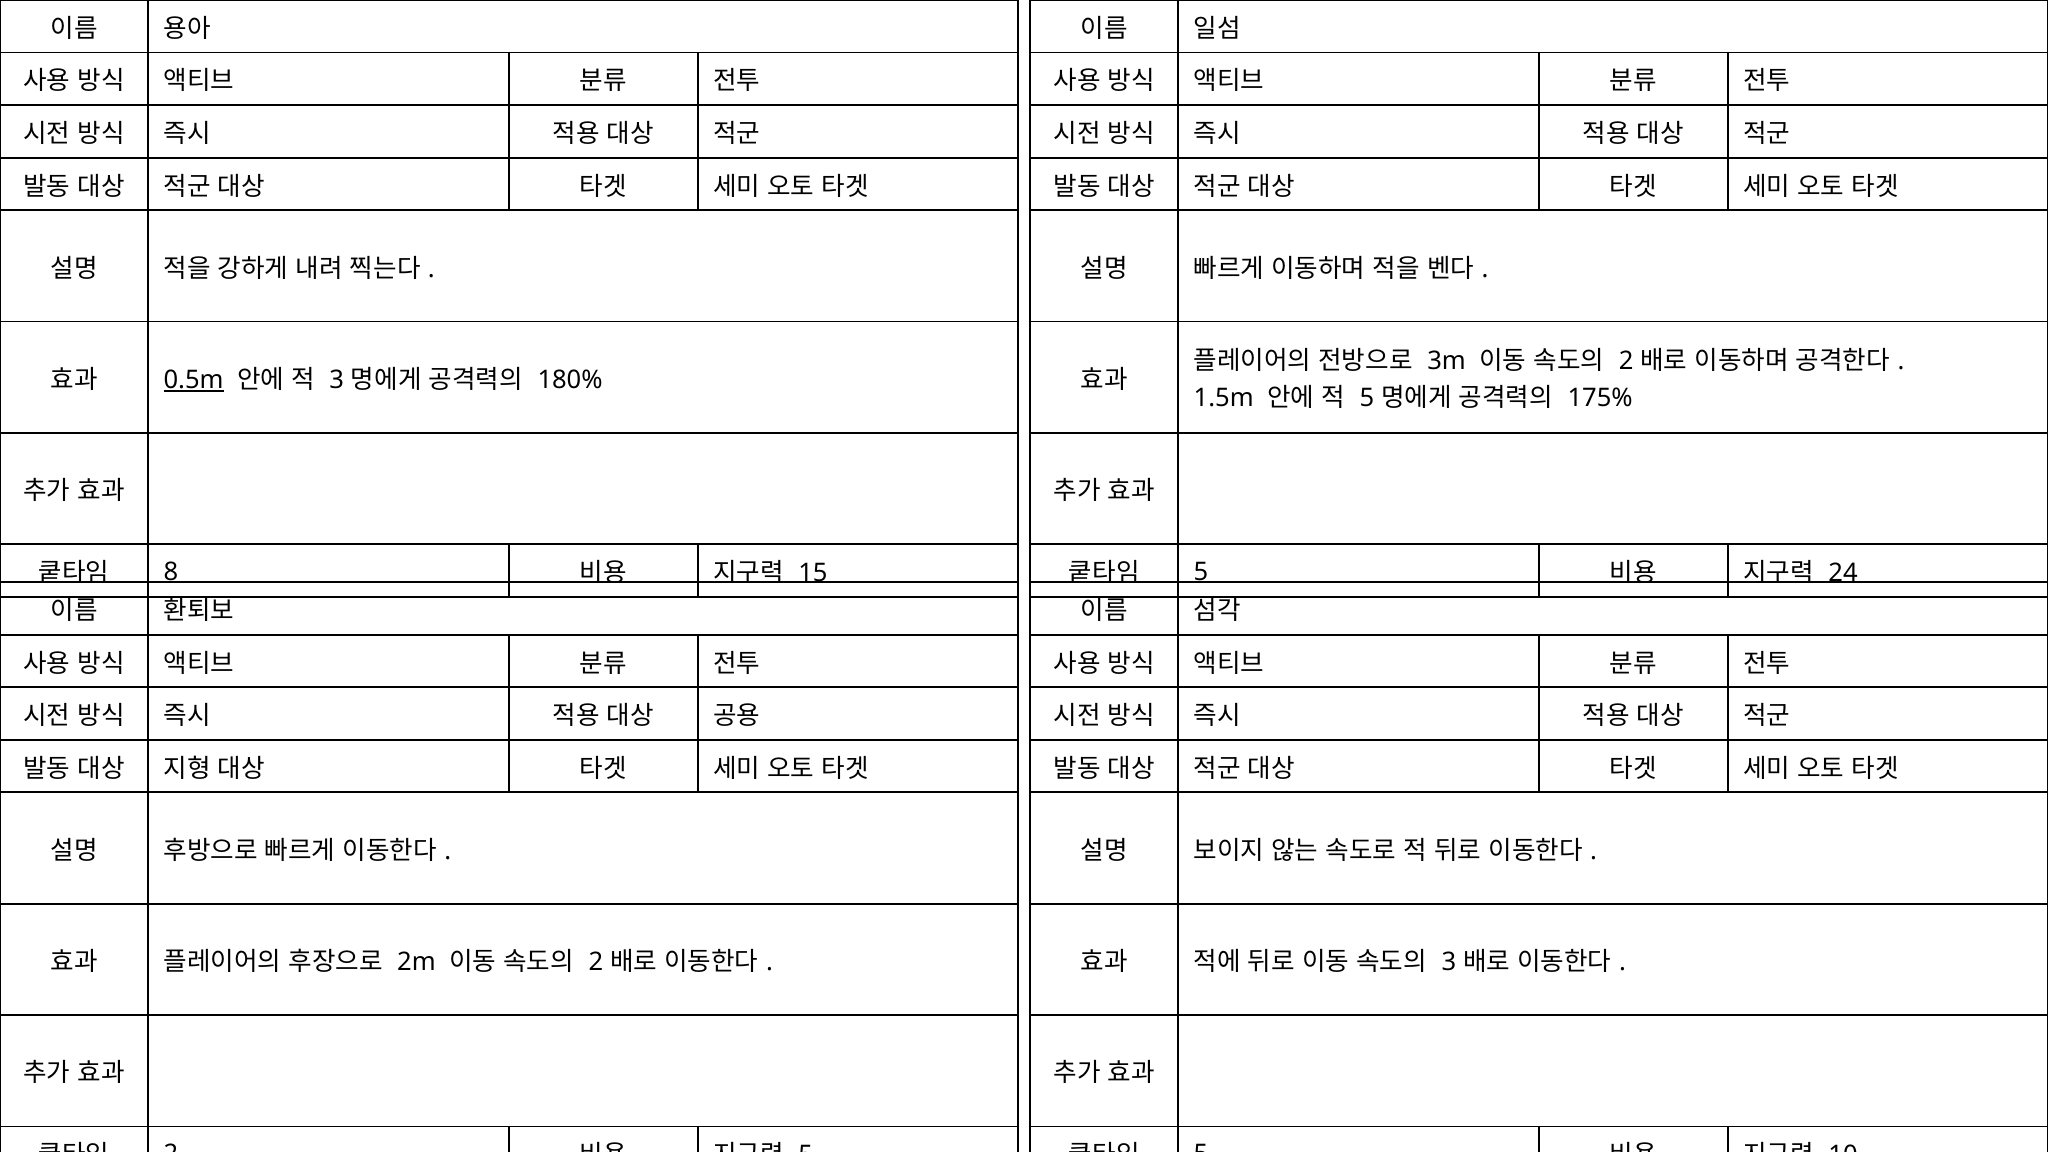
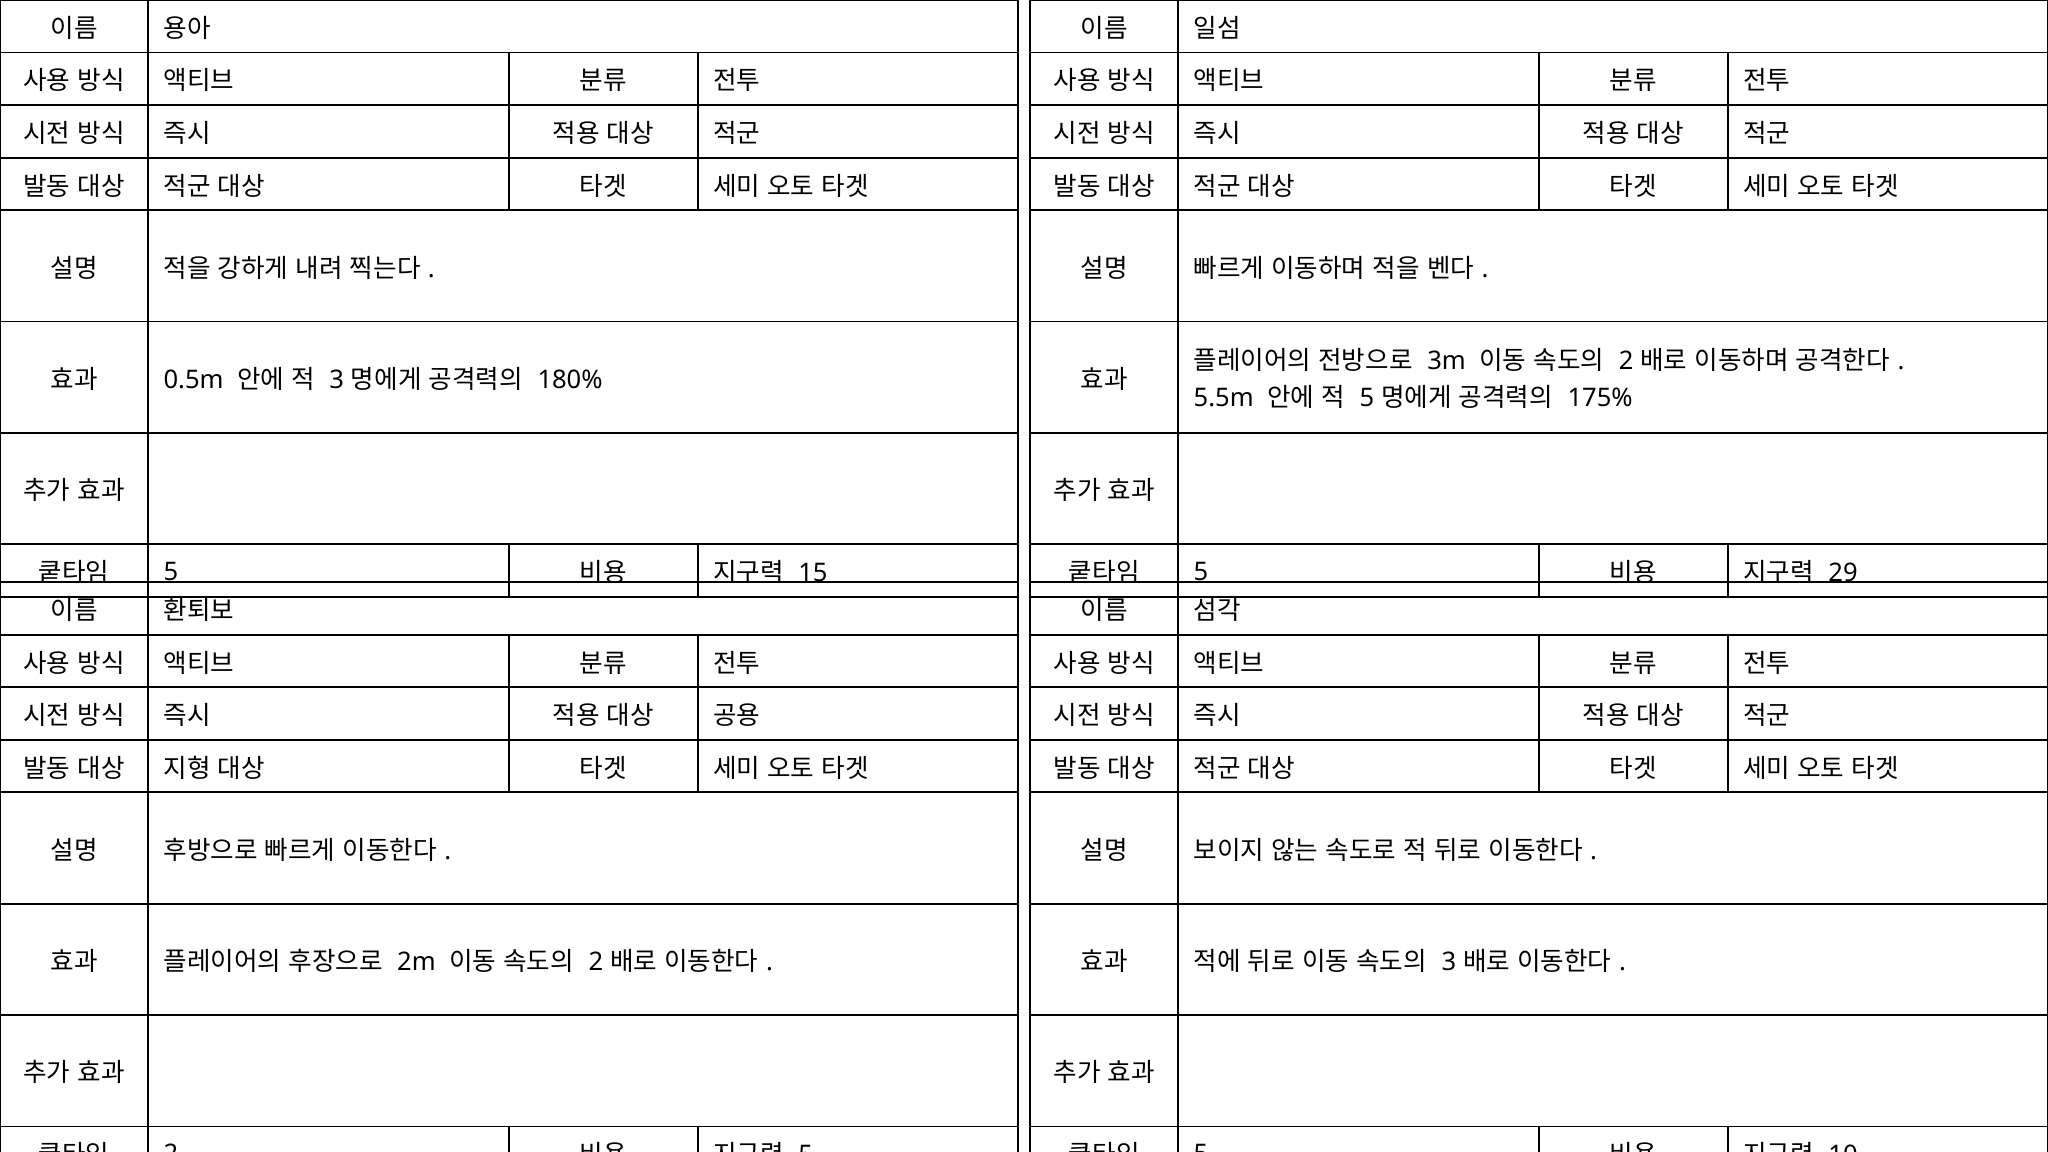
0.5m underline: present -> none (194, 380)
1.5m: 1.5m -> 5.5m (1224, 399)
8: 8 -> 5 (171, 572)
24: 24 -> 29 (1843, 573)
